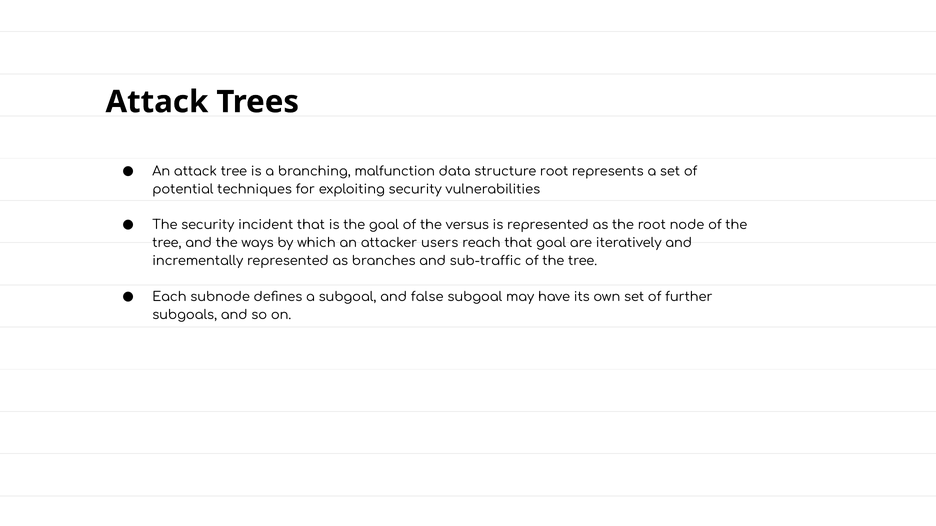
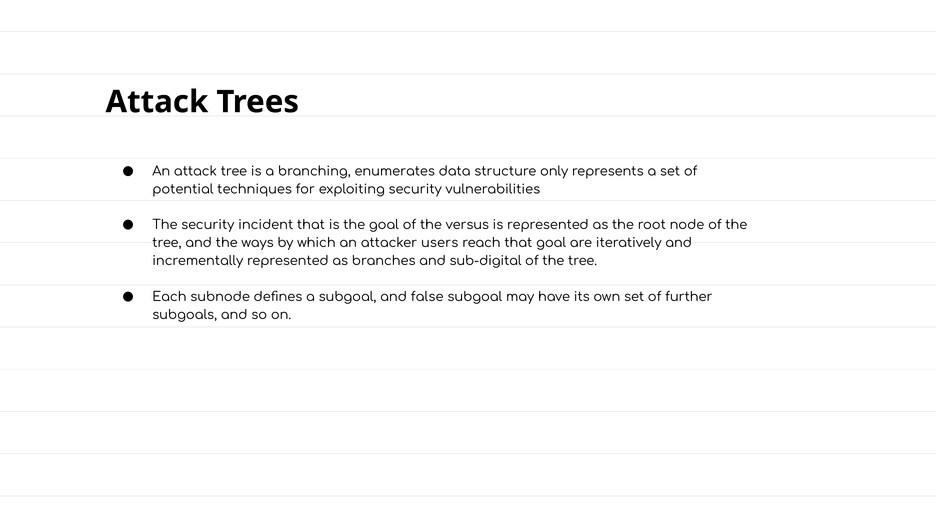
malfunction: malfunction -> enumerates (395, 172)
structure root: root -> only (554, 172)
sub-traffic: sub-traffic -> sub-digital (486, 261)
